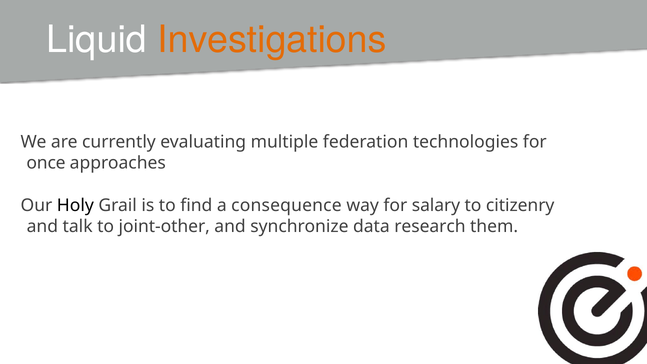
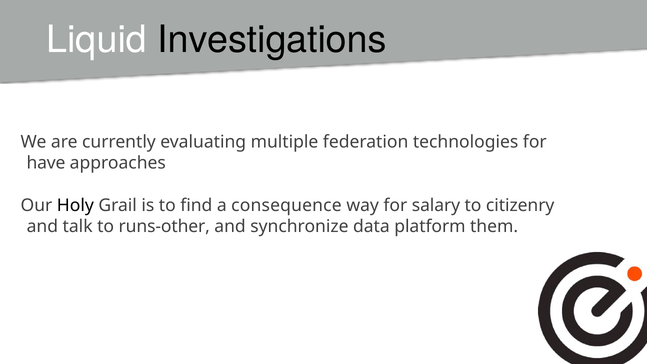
Investigations colour: orange -> black (272, 40)
once: once -> have (46, 163)
joint-other: joint-other -> runs-other (164, 226)
research: research -> platform (430, 226)
